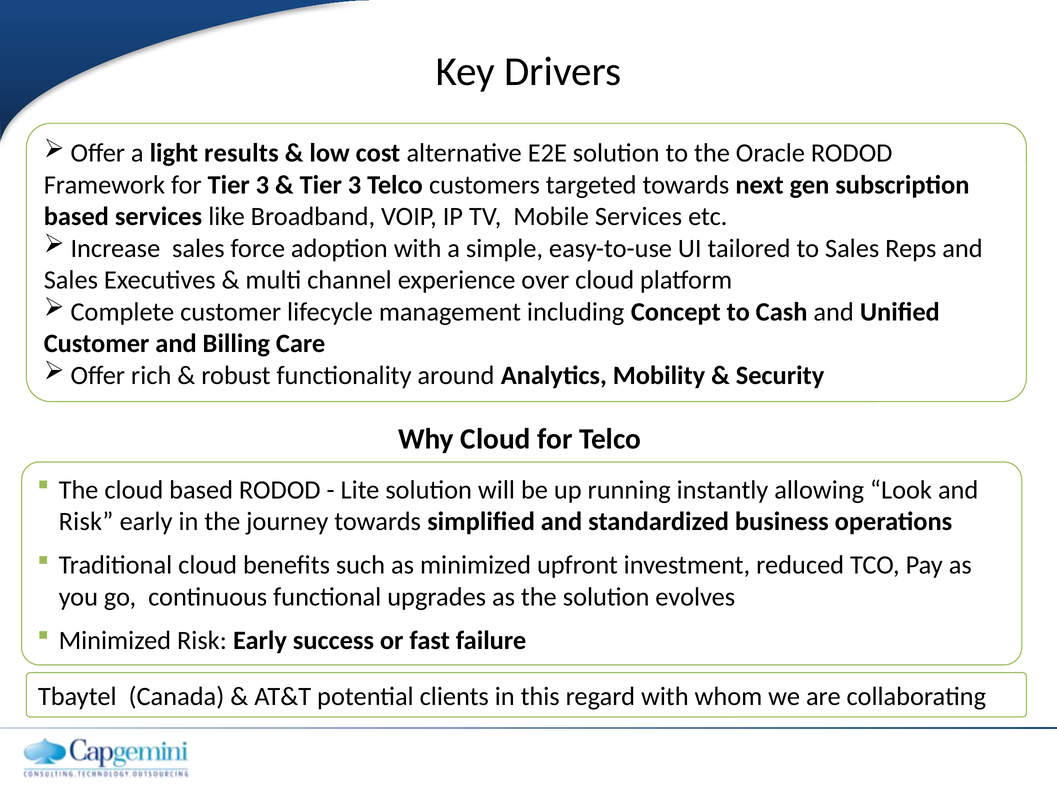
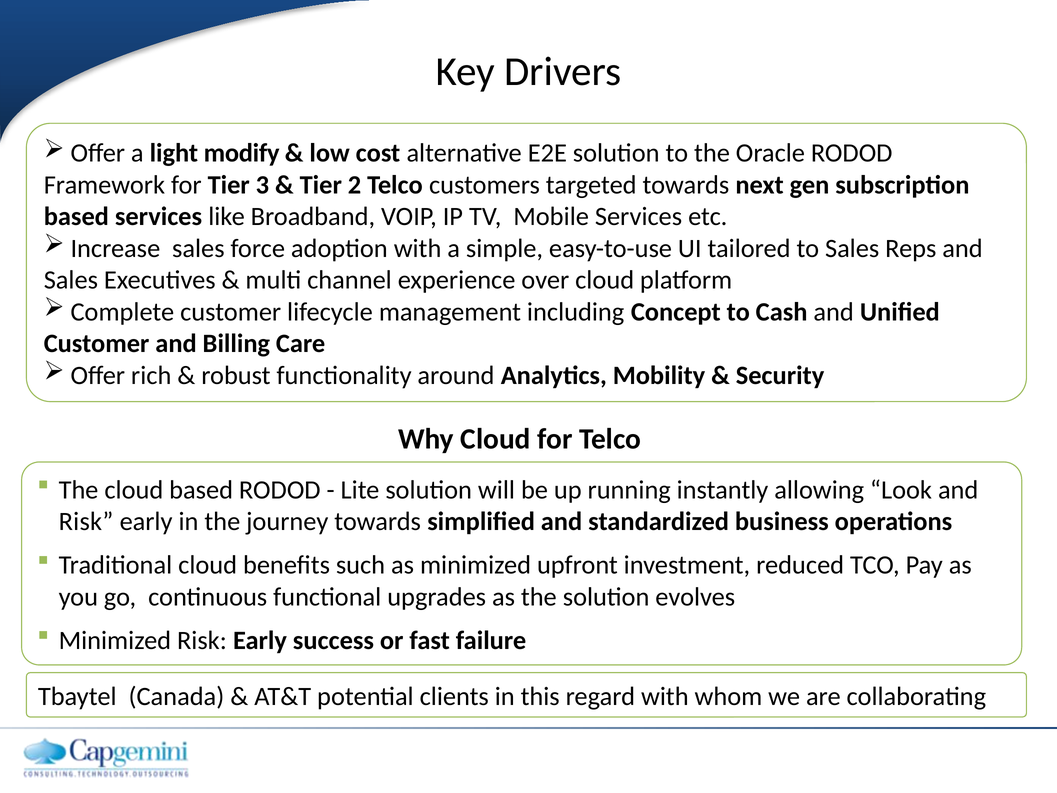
results: results -> modify (242, 153)
3: 3 -> 2 (355, 185)
